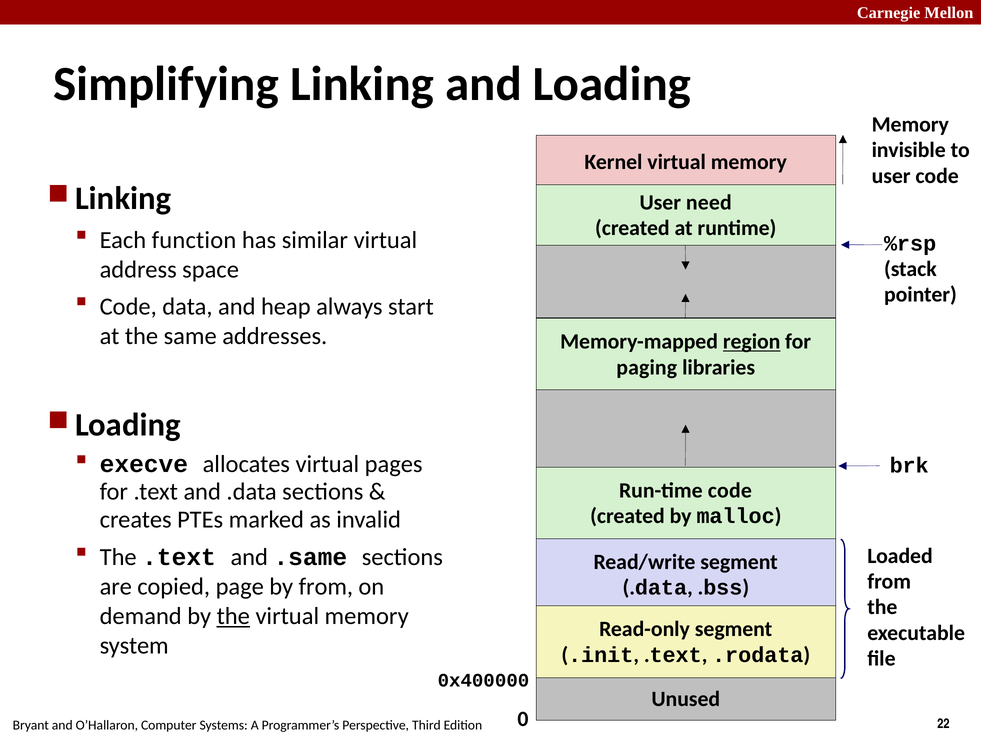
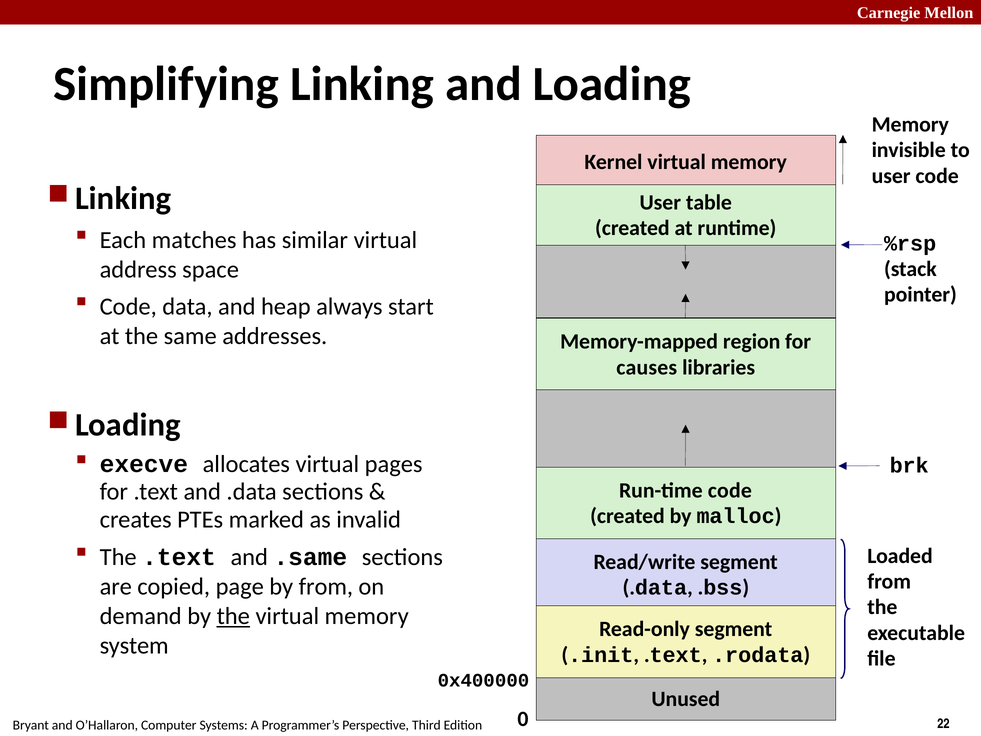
need: need -> table (709, 202)
function: function -> matches (194, 240)
region underline: present -> none (752, 342)
paging: paging -> causes (647, 367)
